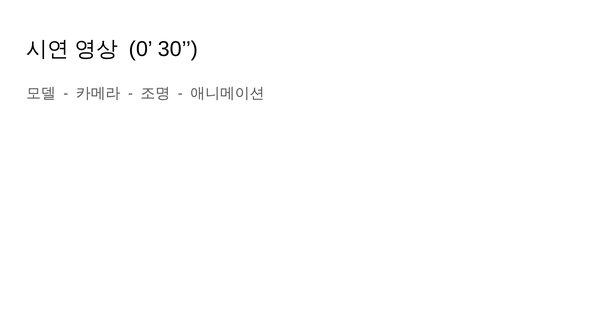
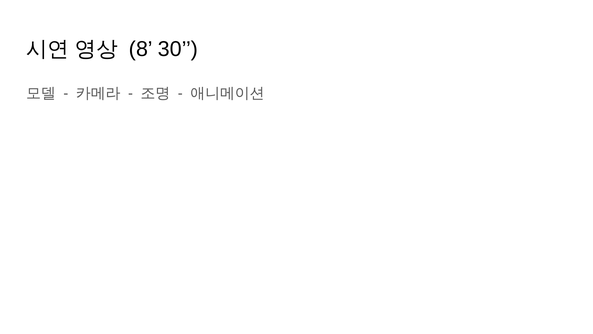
0: 0 -> 8 (141, 49)
